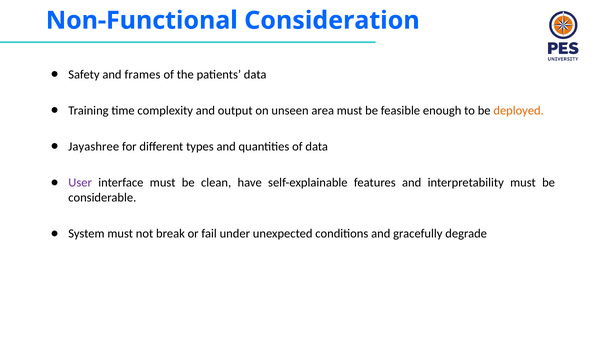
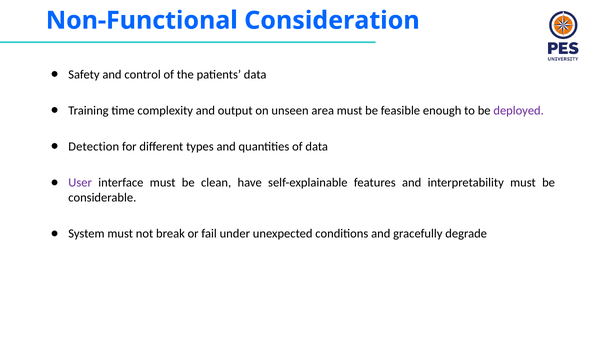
frames: frames -> control (143, 74)
deployed colour: orange -> purple (519, 111)
Jayashree: Jayashree -> Detection (94, 147)
